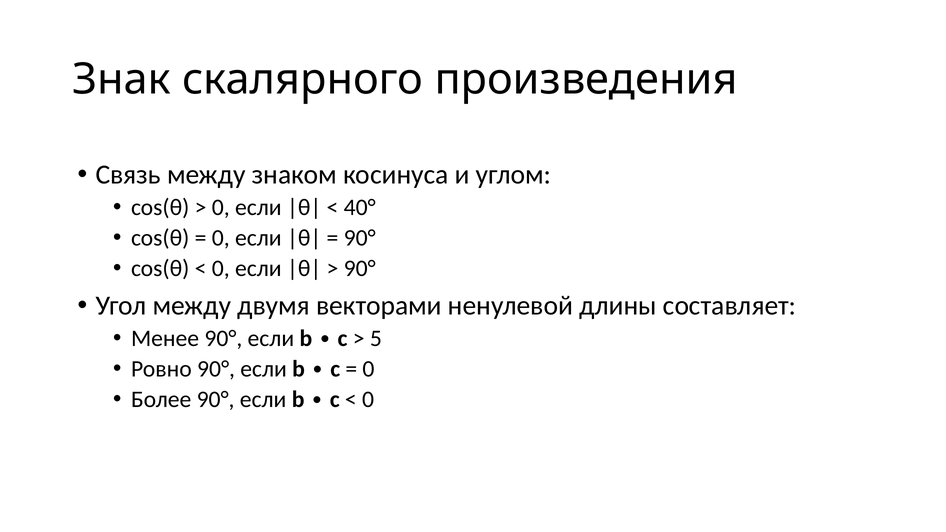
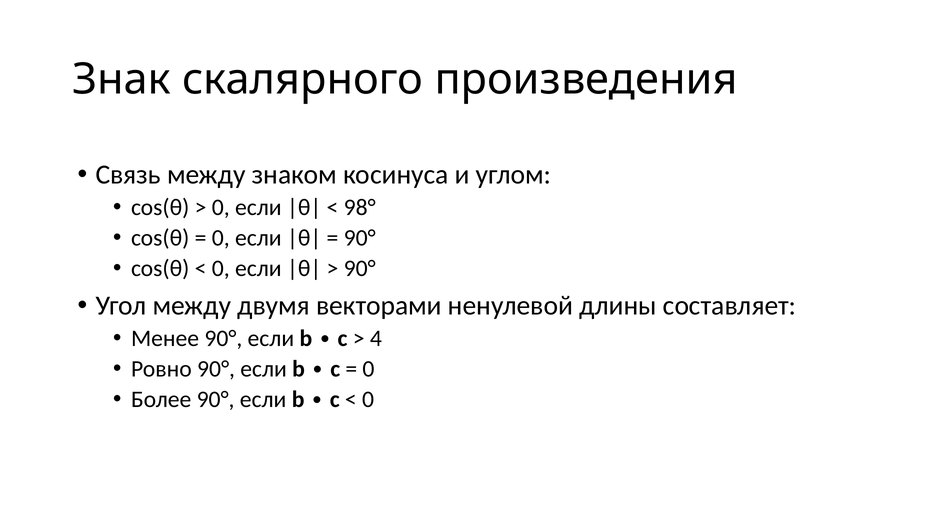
40°: 40° -> 98° (360, 207)
5: 5 -> 4 (376, 338)
